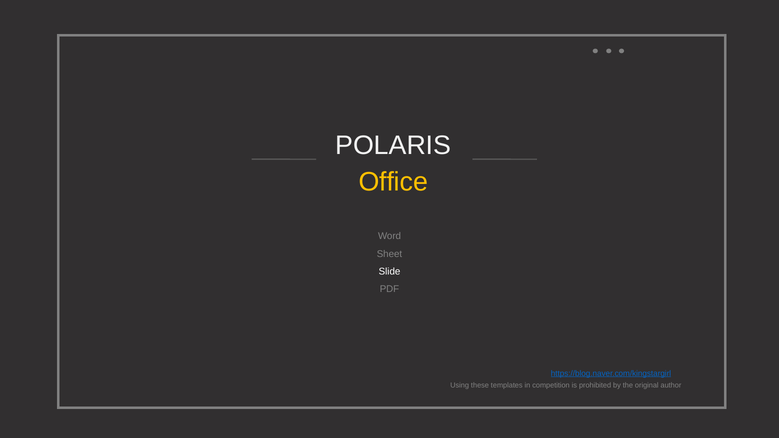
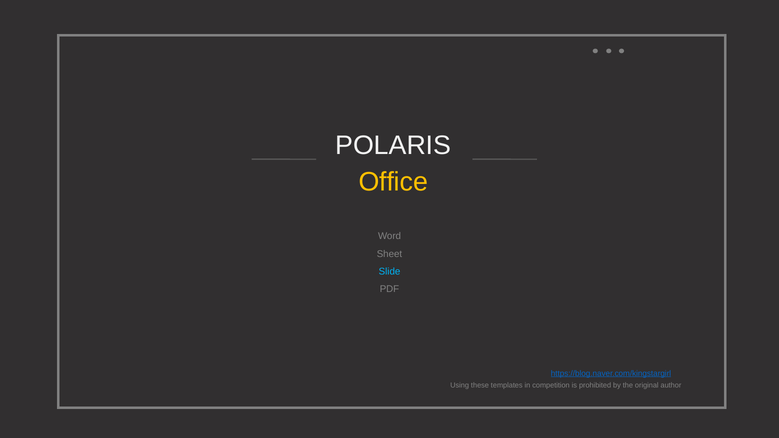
Slide colour: white -> light blue (390, 271)
